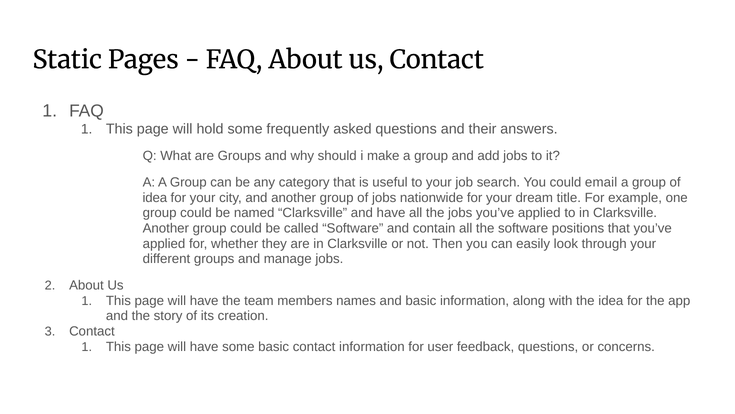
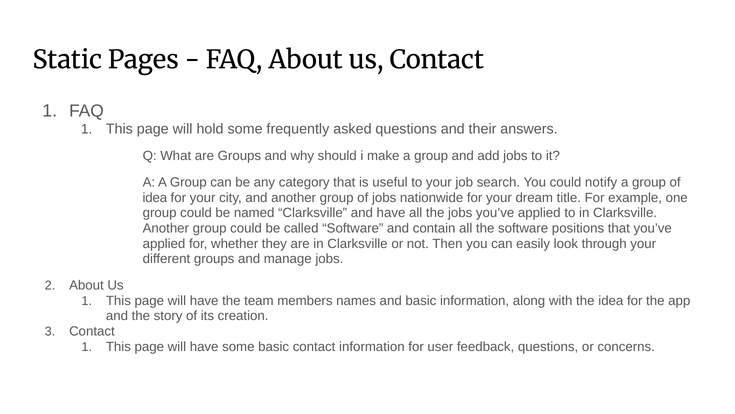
email: email -> notify (601, 182)
